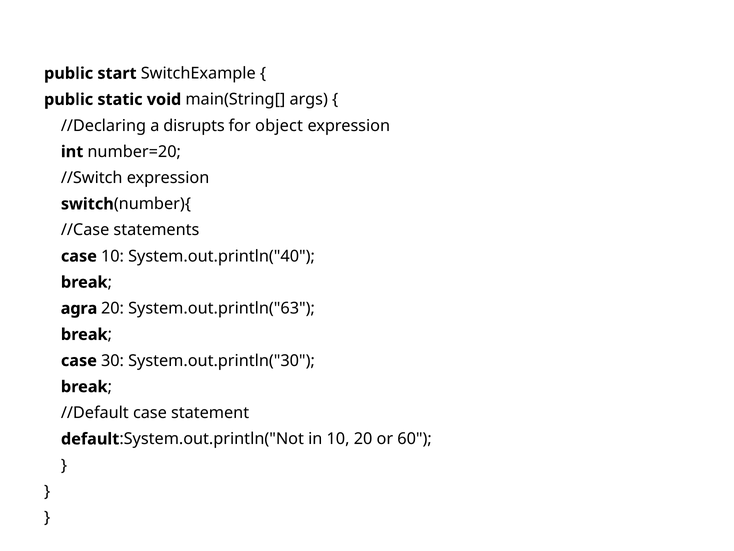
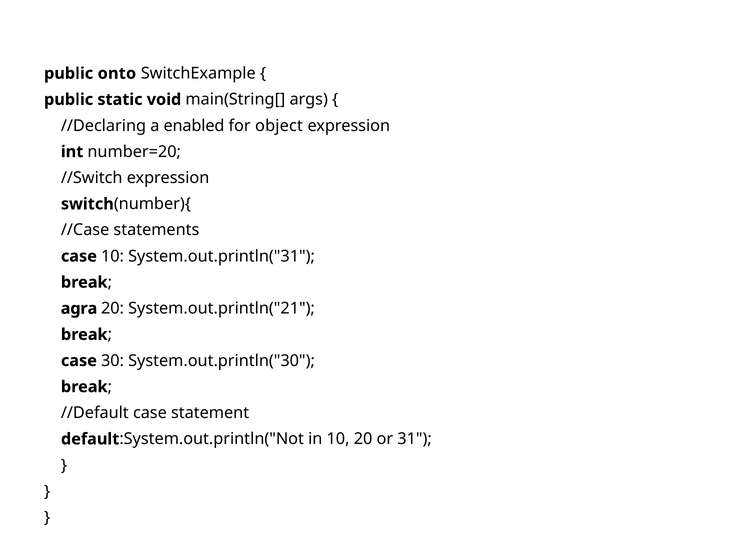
start: start -> onto (117, 73)
disrupts: disrupts -> enabled (194, 126)
System.out.println("40: System.out.println("40 -> System.out.println("31 (222, 256)
System.out.println("63: System.out.println("63 -> System.out.println("21 (222, 308)
60: 60 -> 31 (415, 439)
